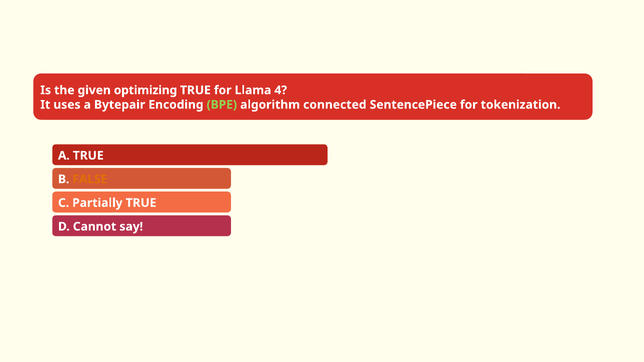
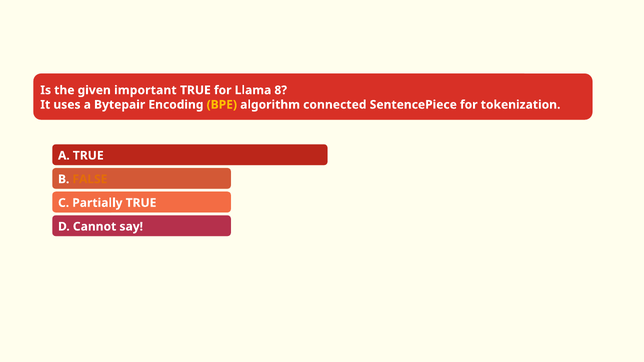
optimizing: optimizing -> important (145, 90)
4: 4 -> 8 (281, 90)
BPE colour: light green -> yellow (222, 105)
